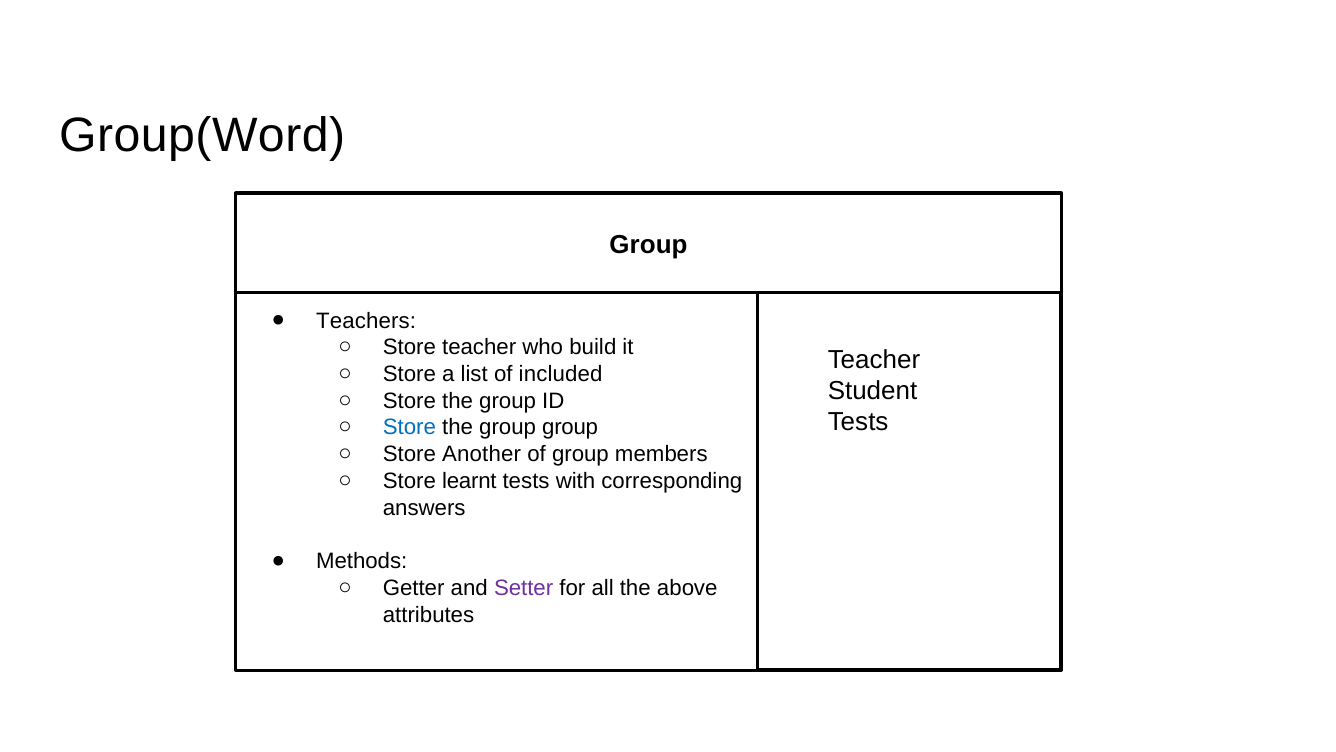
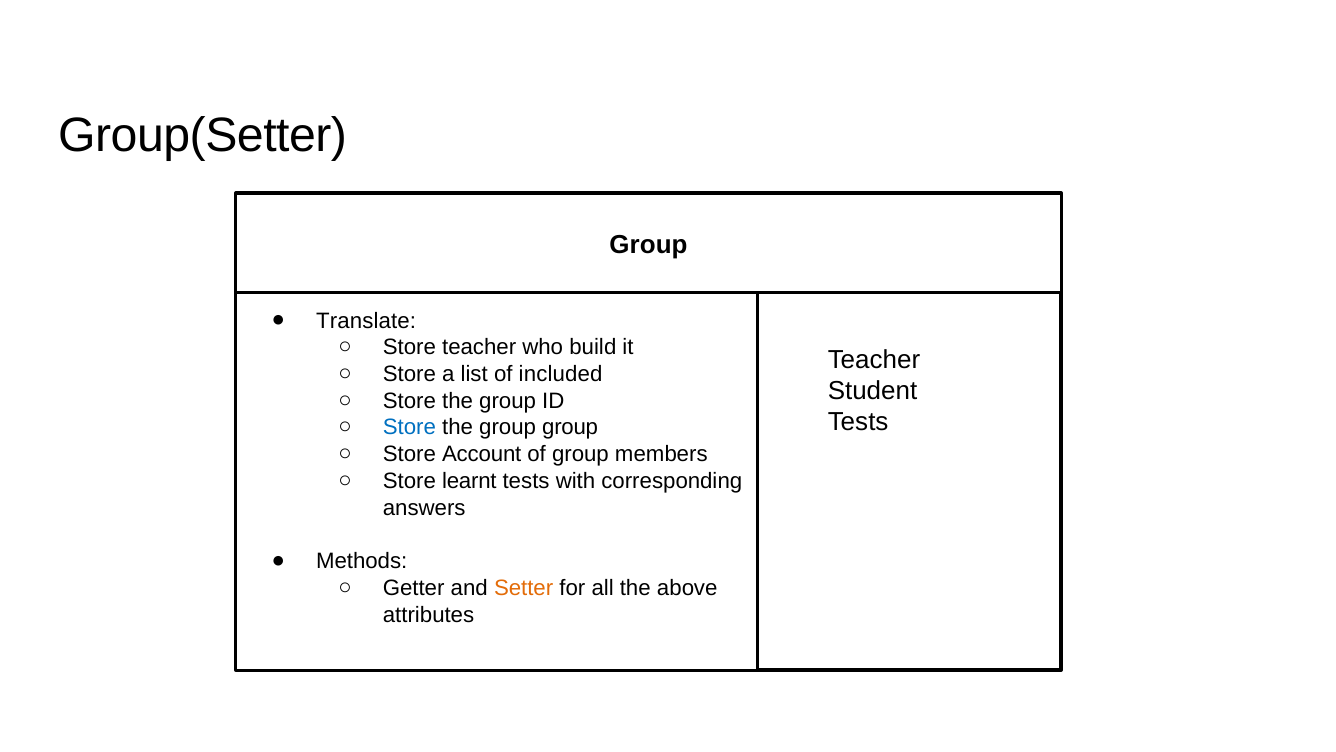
Group(Word: Group(Word -> Group(Setter (203, 136)
Teachers: Teachers -> Translate (366, 320)
Another: Another -> Account (482, 454)
Setter colour: purple -> orange (524, 588)
